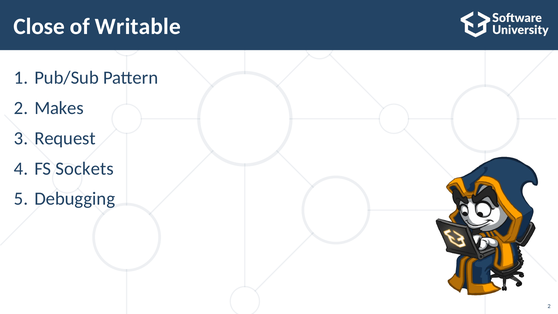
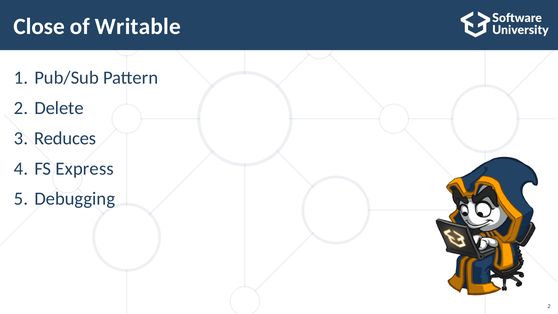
Makes: Makes -> Delete (59, 108)
Request: Request -> Reduces (65, 138)
Sockets: Sockets -> Express (85, 169)
